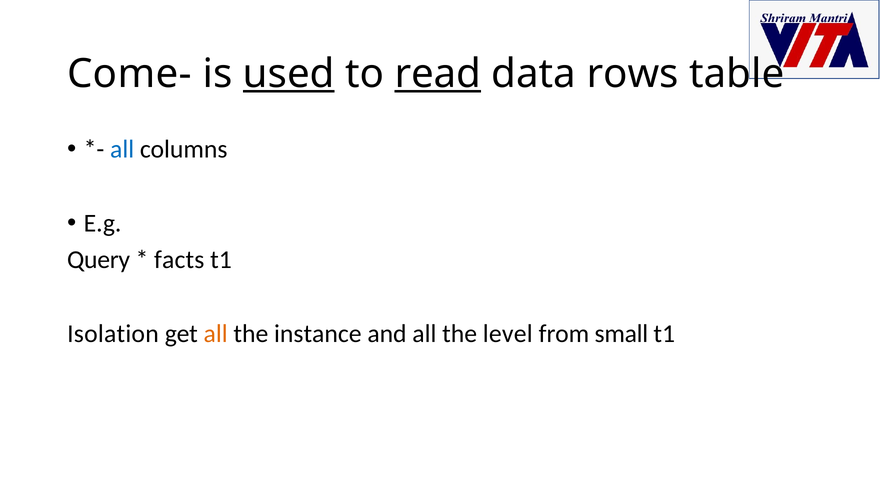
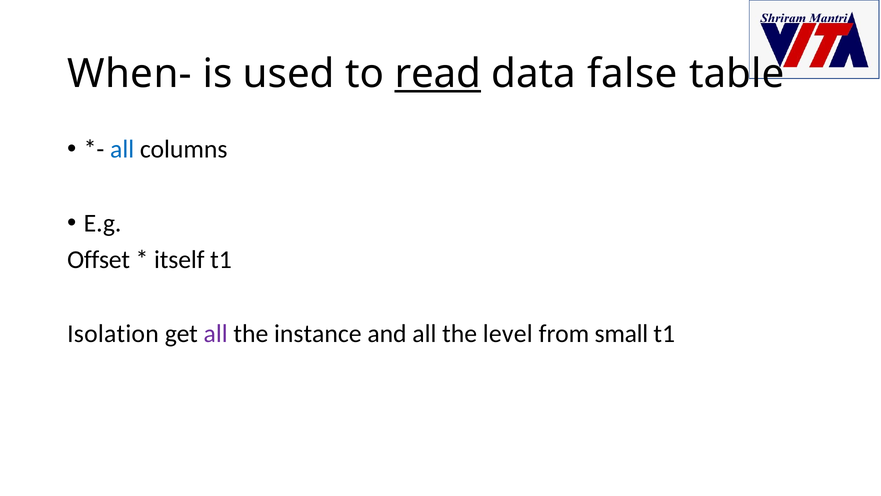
Come-: Come- -> When- (129, 74)
used underline: present -> none (289, 74)
rows: rows -> false (632, 74)
Query: Query -> Offset (99, 260)
facts: facts -> itself (179, 260)
all colour: orange -> purple (216, 334)
